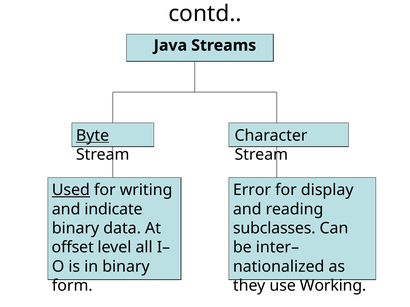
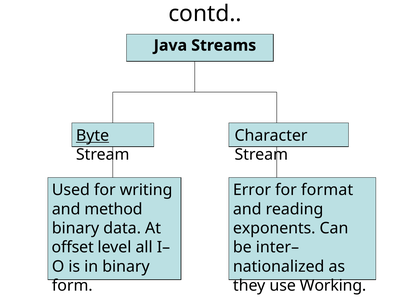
Used underline: present -> none (71, 190)
display: display -> format (327, 190)
indicate: indicate -> method (113, 210)
subclasses: subclasses -> exponents (274, 229)
